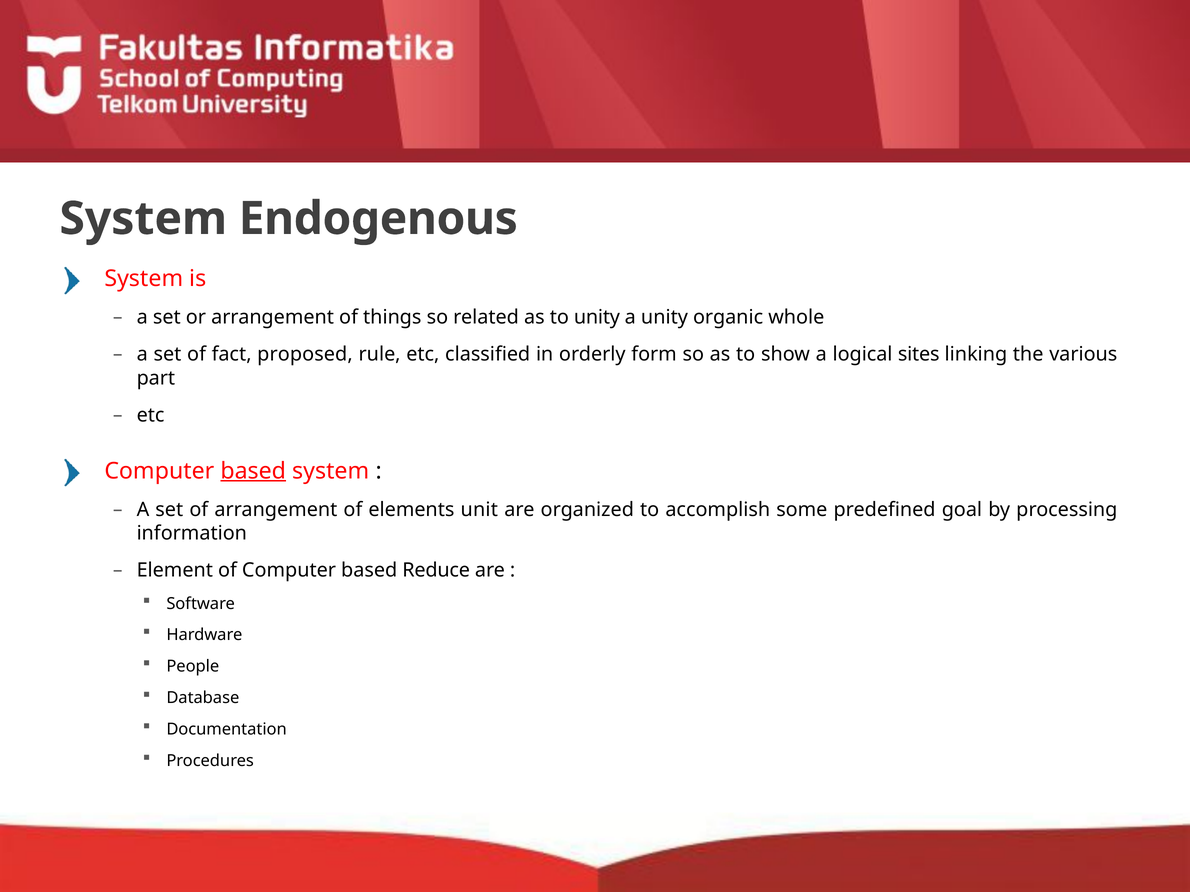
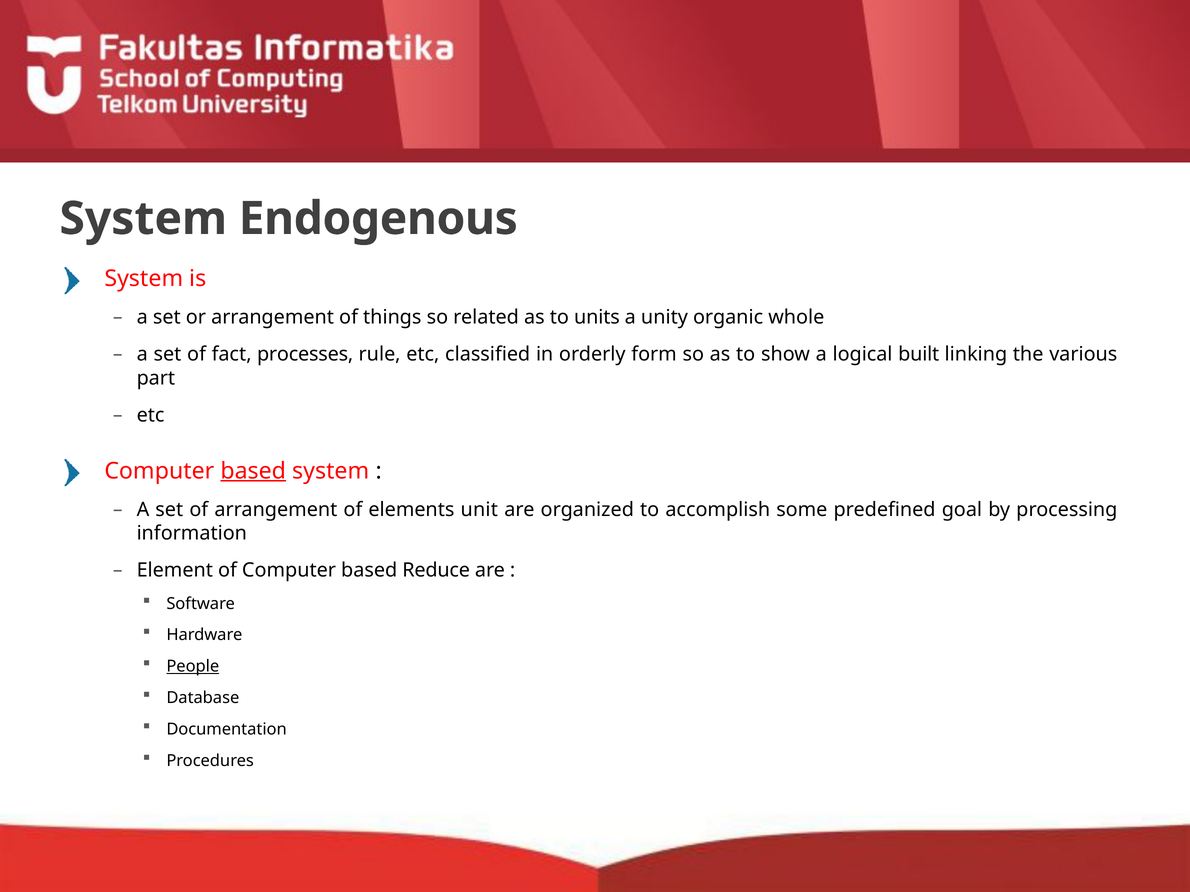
to unity: unity -> units (597, 318)
proposed: proposed -> processes (305, 355)
sites: sites -> built (919, 355)
People underline: none -> present (193, 667)
